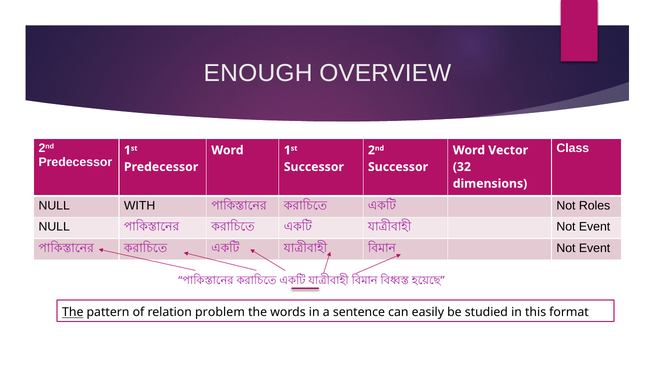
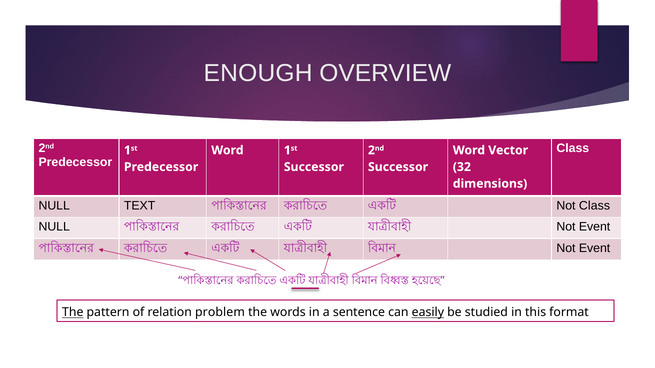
WITH: WITH -> TEXT (140, 206)
Not Roles: Roles -> Class (595, 206)
easily underline: none -> present (428, 313)
